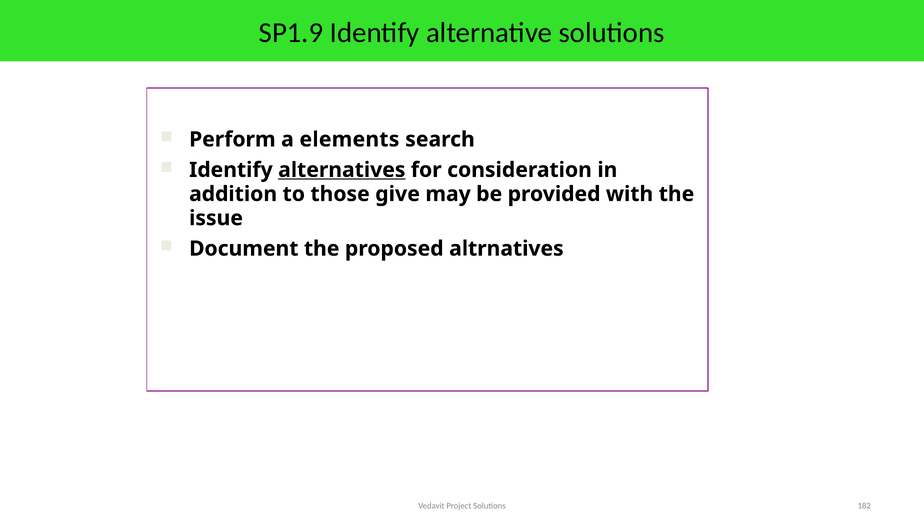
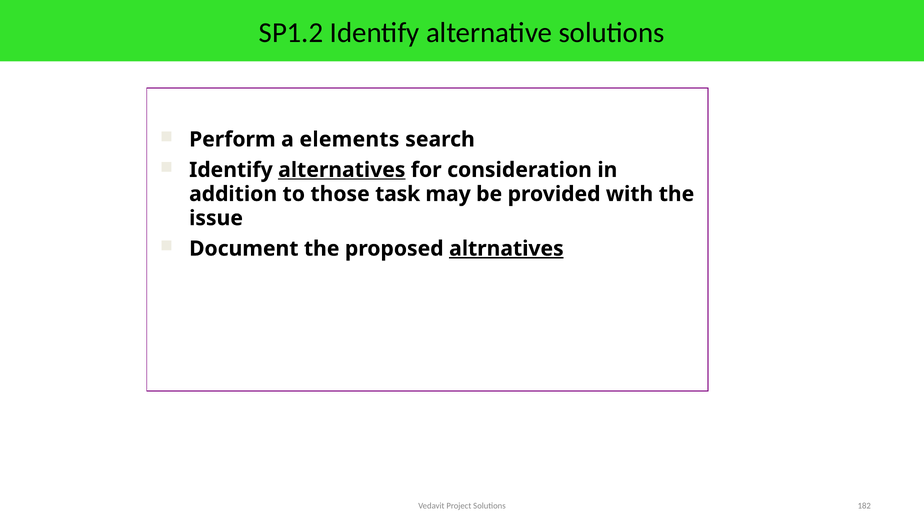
SP1.9: SP1.9 -> SP1.2 (291, 33)
give: give -> task (398, 194)
altrnatives underline: none -> present (506, 249)
